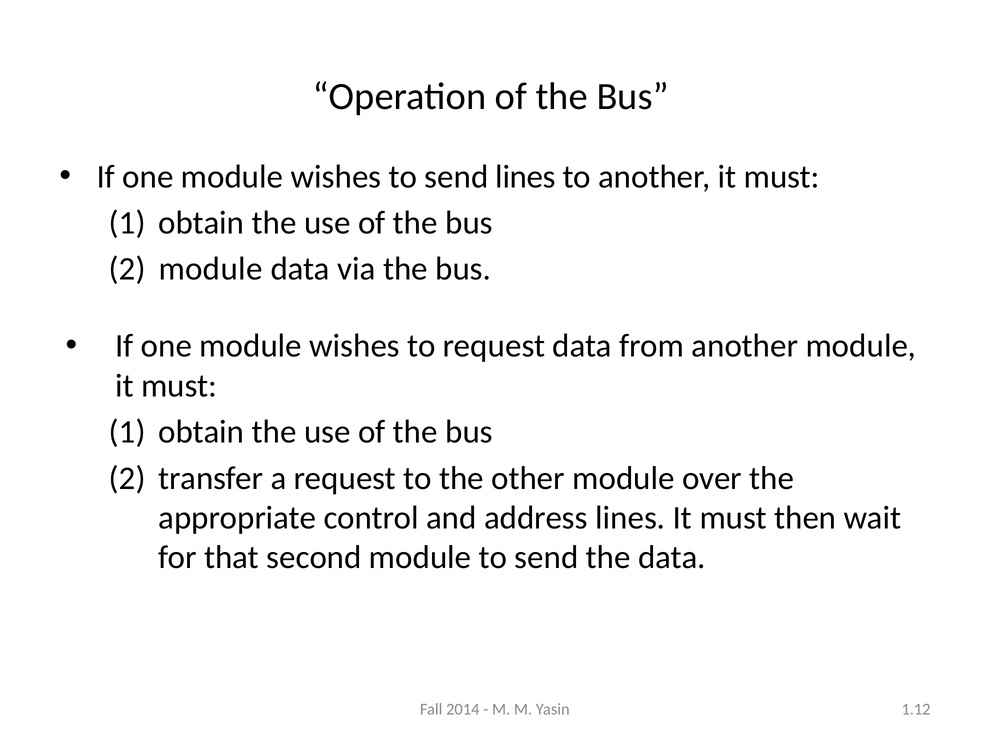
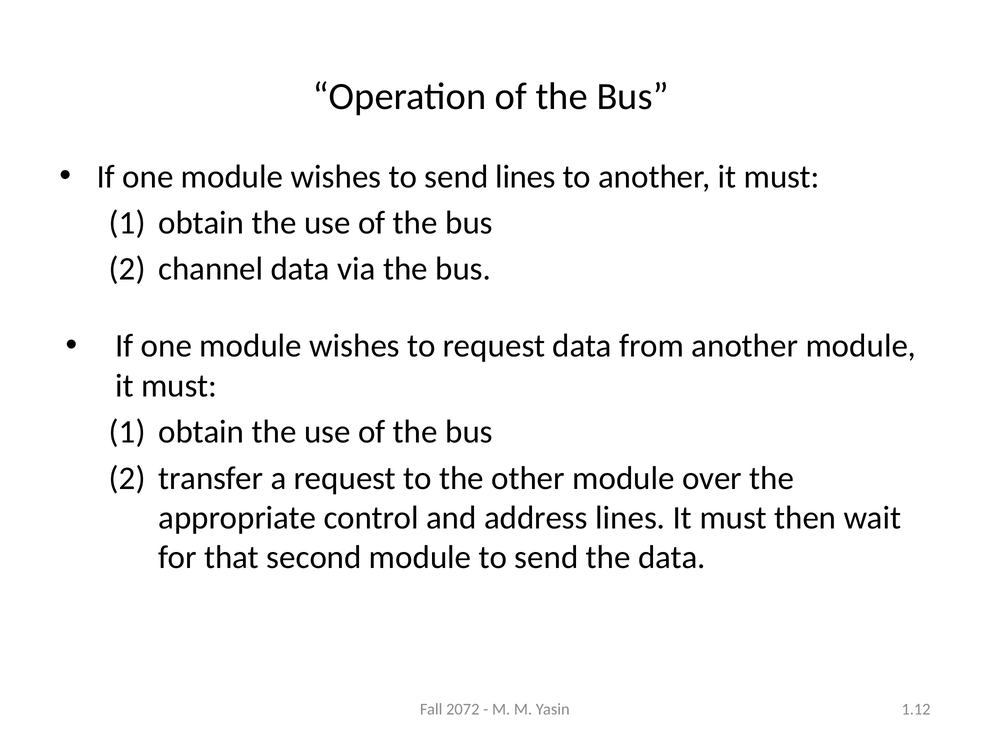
module: module -> channel (211, 269)
2014: 2014 -> 2072 (463, 709)
